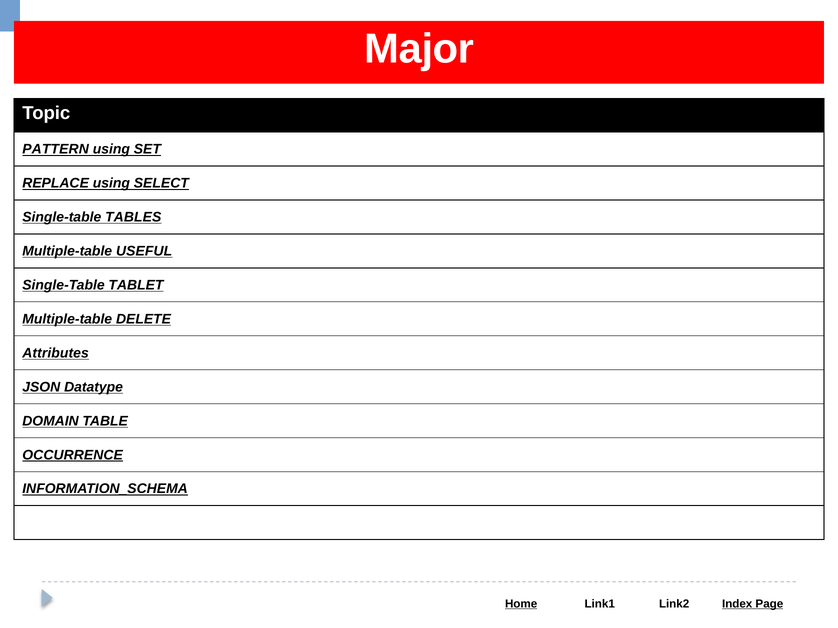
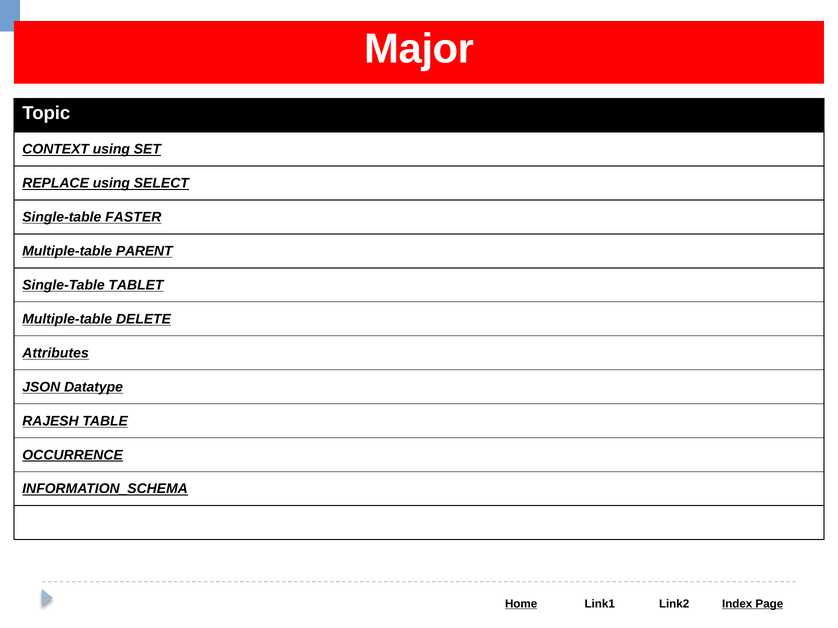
PATTERN: PATTERN -> CONTEXT (56, 149)
TABLES: TABLES -> FASTER (133, 217)
USEFUL: USEFUL -> PARENT (144, 251)
DOMAIN: DOMAIN -> RAJESH (51, 421)
